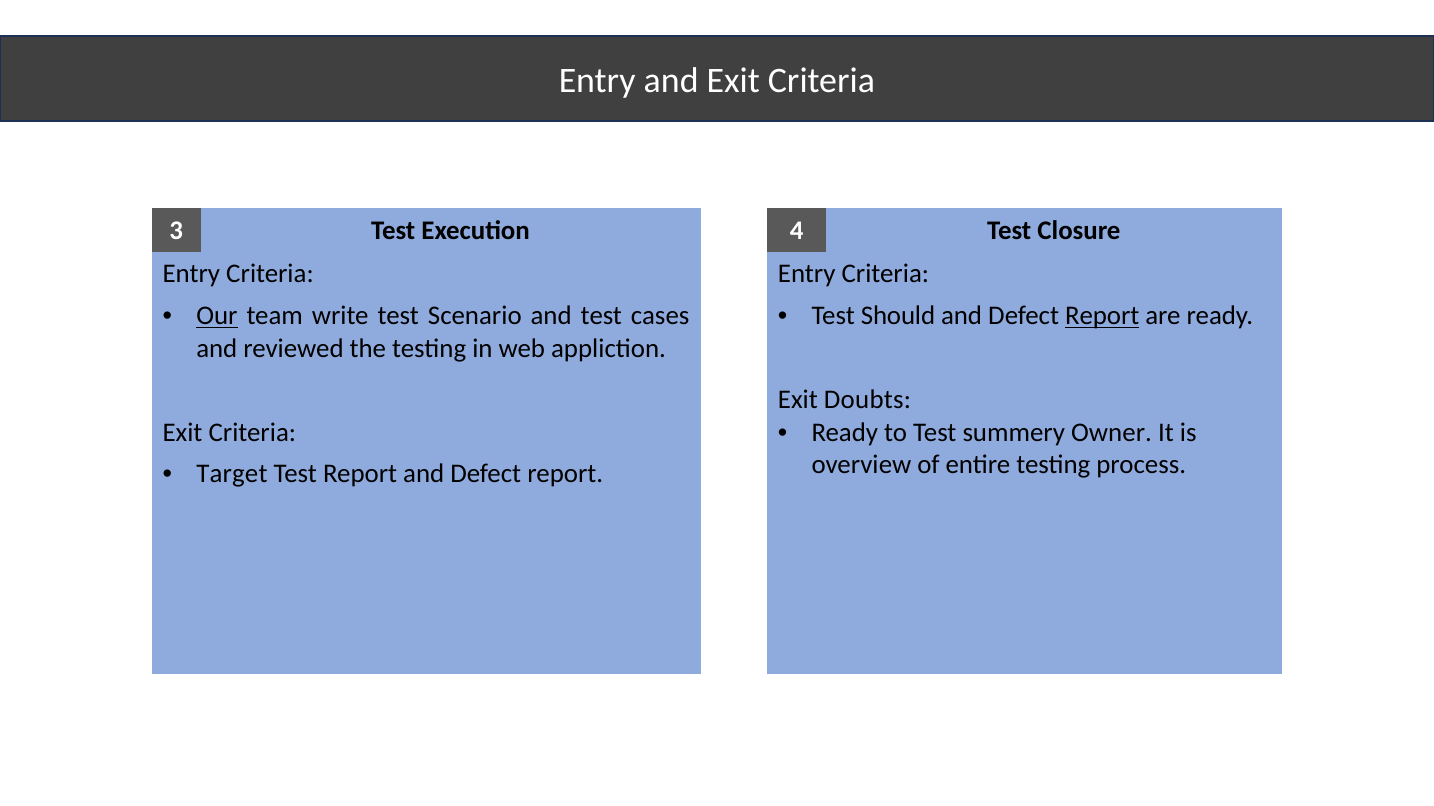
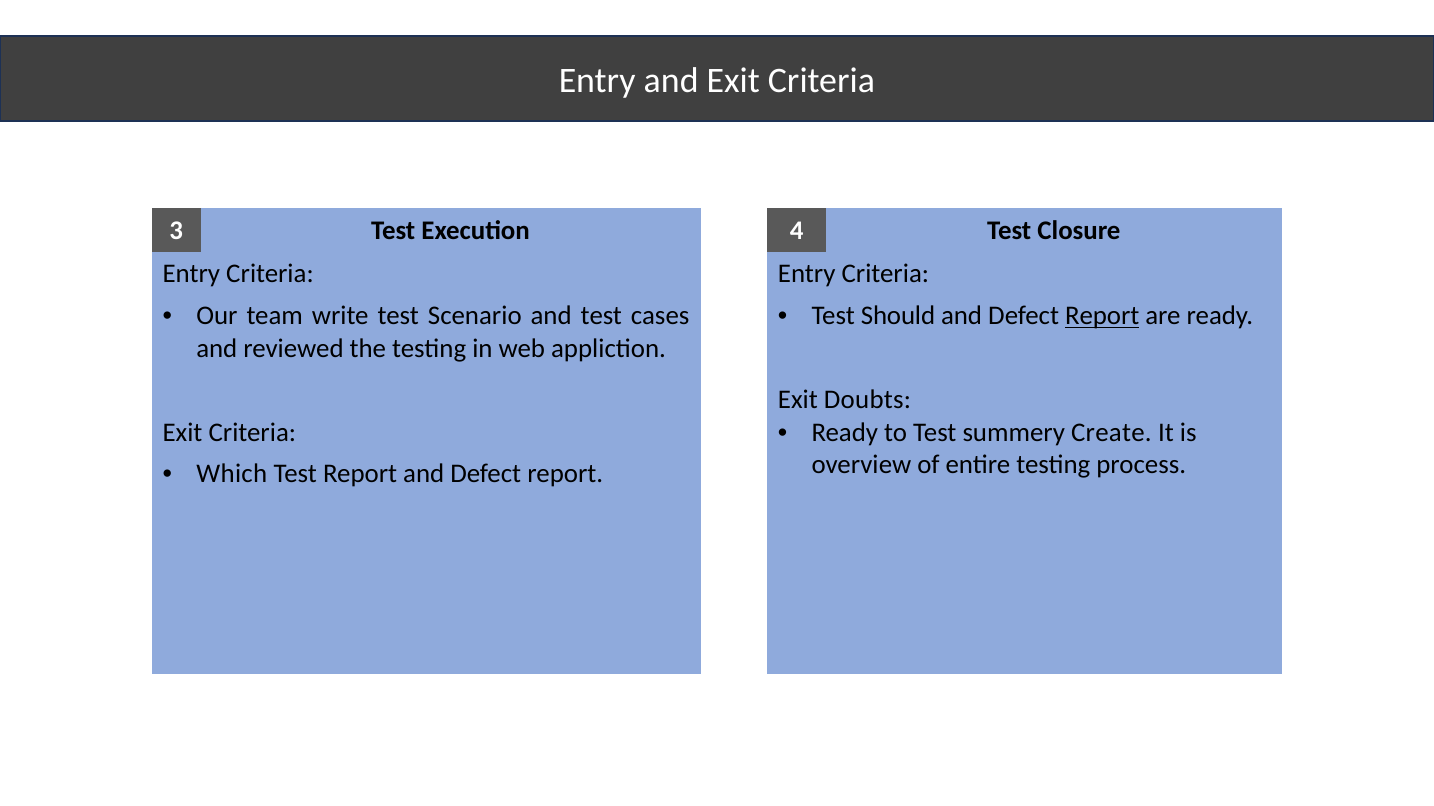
Our underline: present -> none (217, 316)
Owner: Owner -> Create (1111, 433)
Target: Target -> Which (232, 474)
